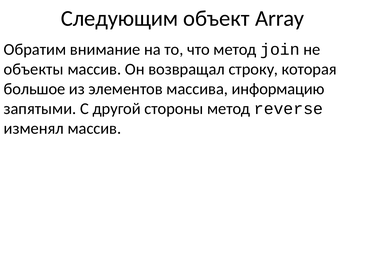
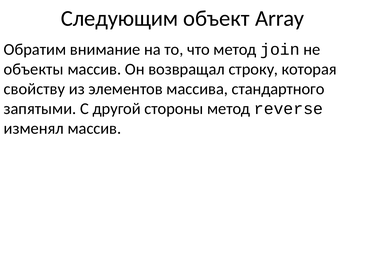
большое: большое -> свойству (34, 89)
информацию: информацию -> стандартного (278, 89)
